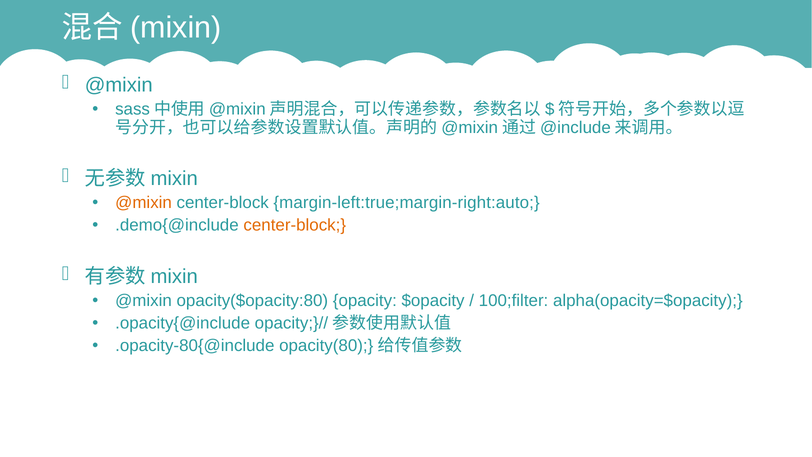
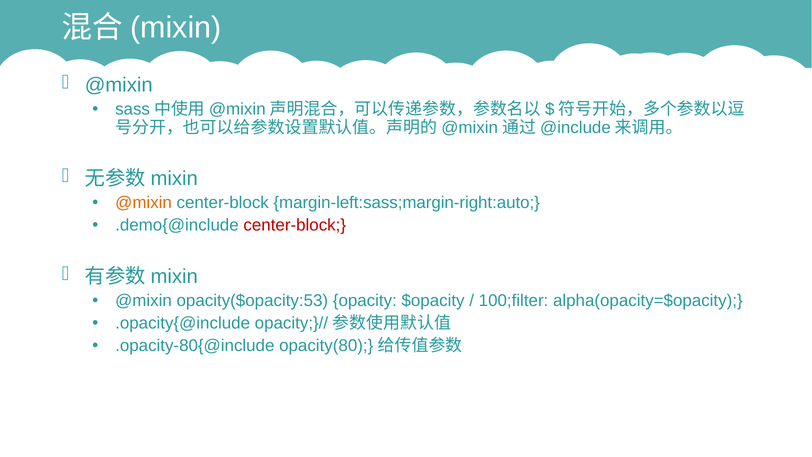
margin-left:true;margin-right:auto: margin-left:true;margin-right:auto -> margin-left:sass;margin-right:auto (407, 203)
center-block colour: orange -> red (295, 225)
opacity($opacity:80: opacity($opacity:80 -> opacity($opacity:53 (252, 301)
